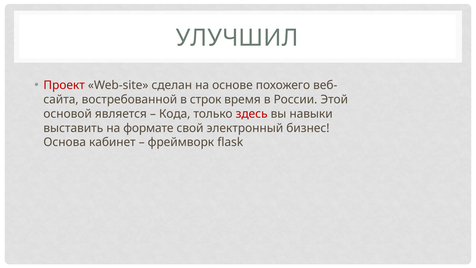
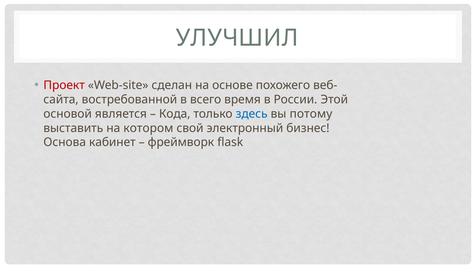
строк: строк -> всего (206, 99)
здесь colour: red -> blue (252, 114)
навыки: навыки -> потому (311, 114)
формате: формате -> котором (148, 128)
